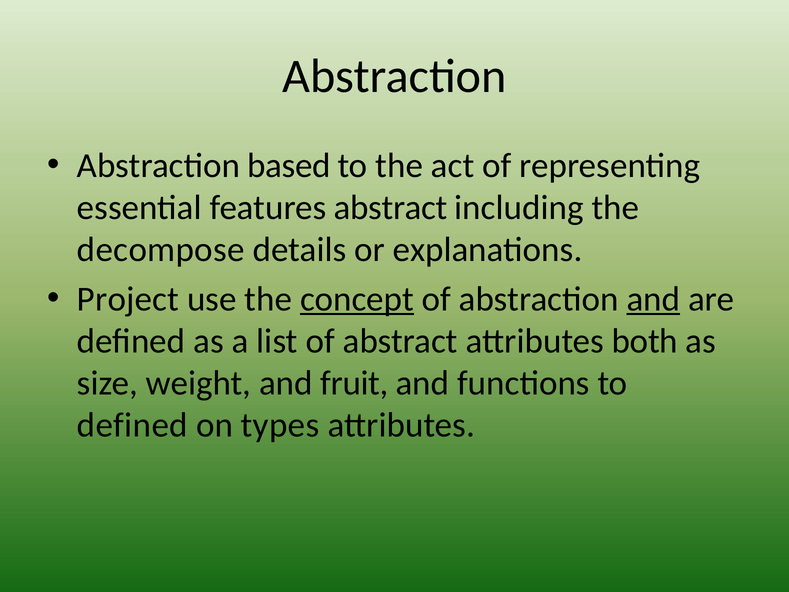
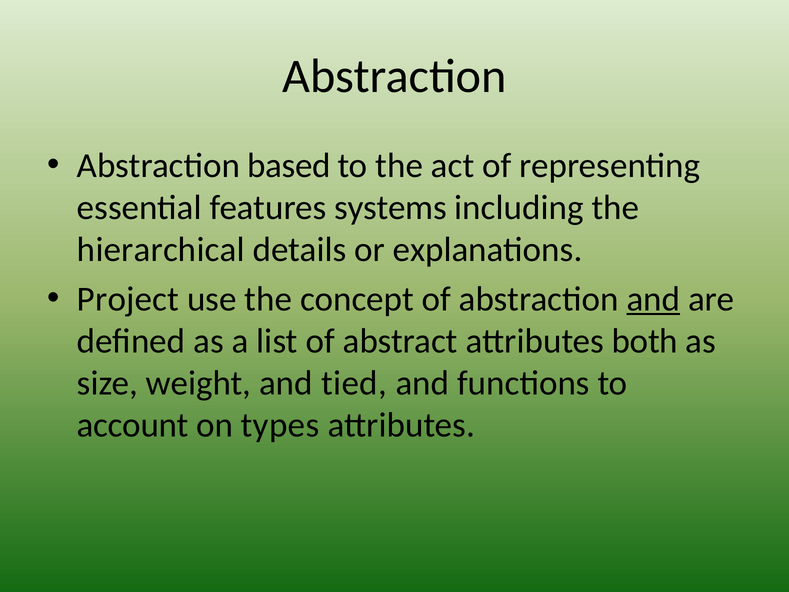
features abstract: abstract -> systems (391, 208)
decompose: decompose -> hierarchical (161, 250)
concept underline: present -> none (357, 299)
fruit: fruit -> tied (354, 383)
defined: defined -> account (133, 425)
